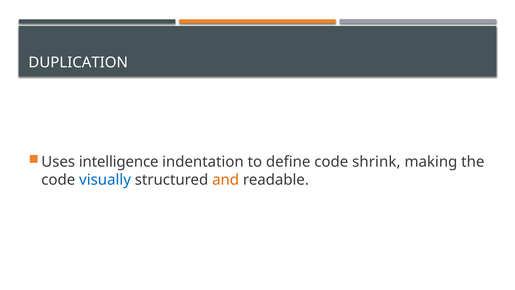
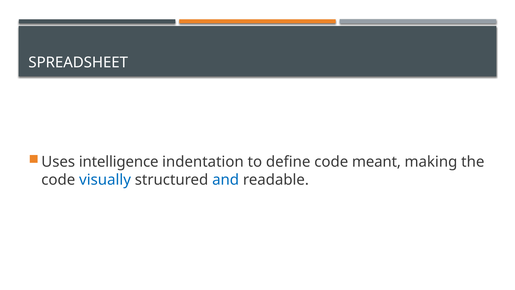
DUPLICATION: DUPLICATION -> SPREADSHEET (78, 63)
shrink: shrink -> meant (376, 162)
and colour: orange -> blue (226, 180)
